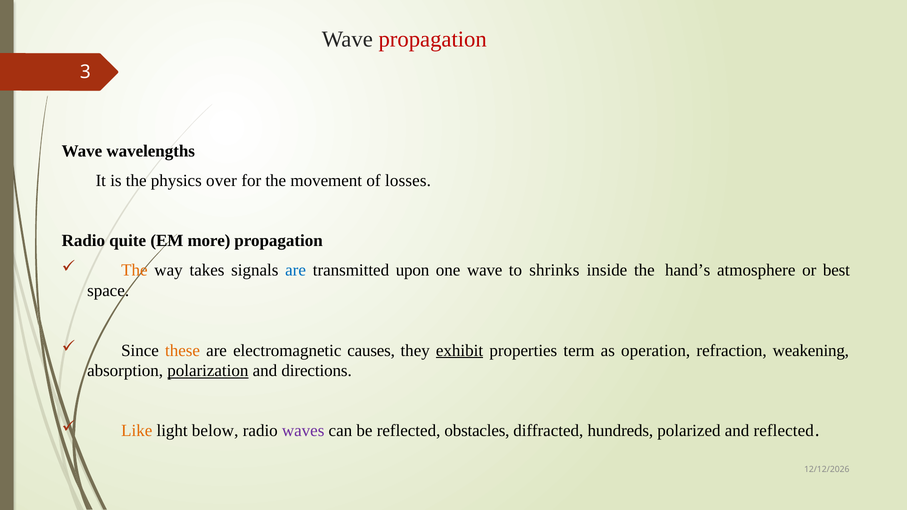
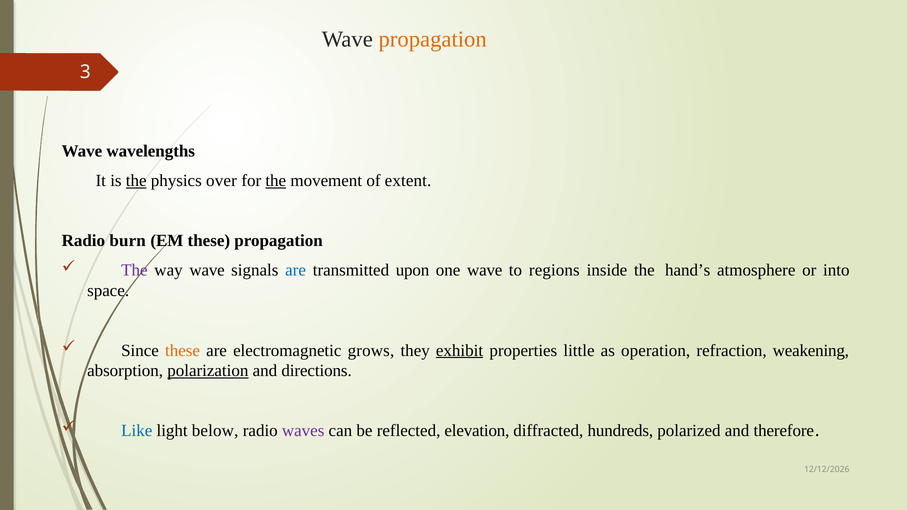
propagation colour: red -> orange (433, 39)
the underline: none -> present (136, 181)
the underline: none -> present (276, 181)
losses: losses -> extent (408, 181)
quite: quite -> burn (128, 241)
EM more: more -> these (209, 241)
The colour: orange -> purple (134, 270)
way takes: takes -> wave (207, 270)
shrinks: shrinks -> regions (554, 270)
best: best -> into (836, 270)
causes: causes -> grows (371, 351)
term: term -> little (579, 351)
Like colour: orange -> blue (137, 431)
obstacles: obstacles -> elevation (477, 431)
and reflected: reflected -> therefore (784, 431)
